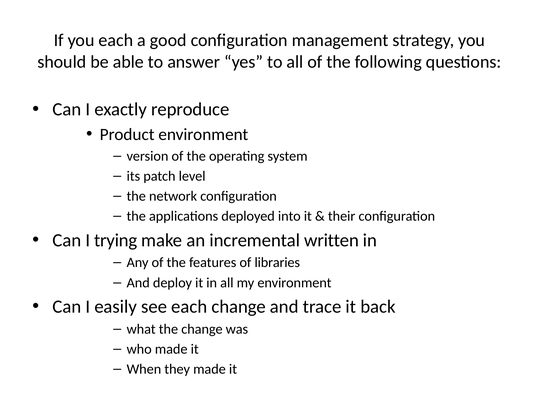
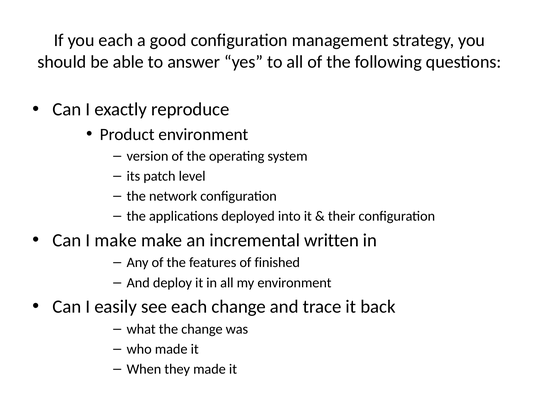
I trying: trying -> make (116, 240)
libraries: libraries -> finished (277, 263)
